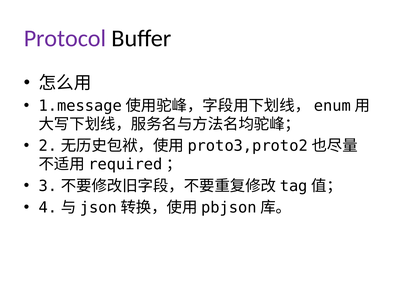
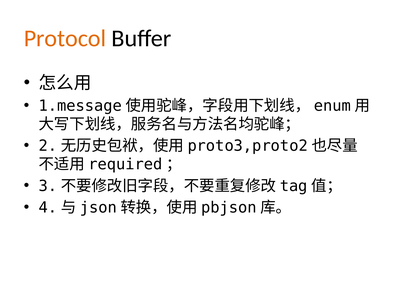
Protocol colour: purple -> orange (65, 38)
